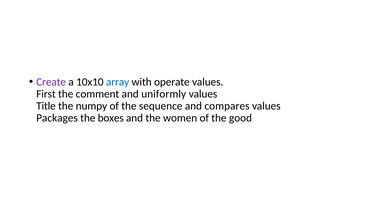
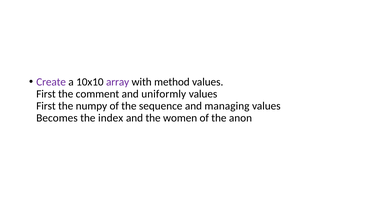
array colour: blue -> purple (118, 82)
operate: operate -> method (172, 82)
Title: Title -> First (46, 106)
compares: compares -> managing (227, 106)
Packages: Packages -> Becomes (57, 118)
boxes: boxes -> index (111, 118)
good: good -> anon (240, 118)
